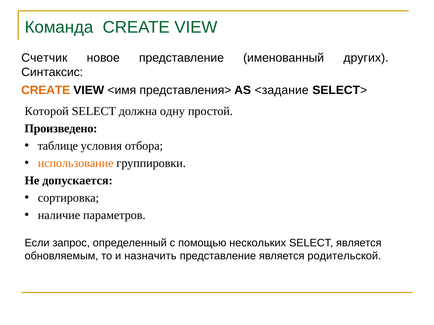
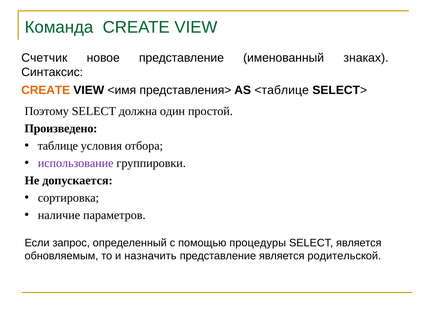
других: других -> знаках (366, 58)
<задание: <задание -> <таблице (282, 90)
Которой: Которой -> Поэтому (47, 111)
одну: одну -> один (173, 111)
использование colour: orange -> purple (76, 164)
нескольких: нескольких -> процедуры (258, 243)
